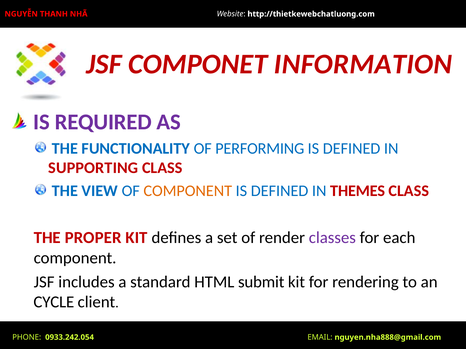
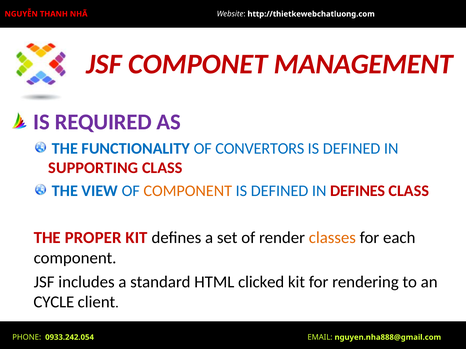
INFORMATION: INFORMATION -> MANAGEMENT (363, 64)
PERFORMING: PERFORMING -> CONVERTORS (260, 149)
IN THEMES: THEMES -> DEFINES (358, 191)
classes colour: purple -> orange (332, 238)
submit: submit -> clicked (261, 282)
